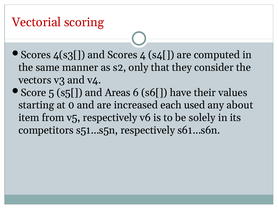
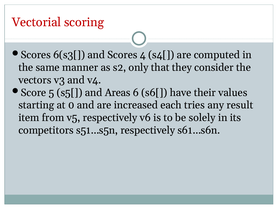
4(s3[: 4(s3[ -> 6(s3[ (69, 55)
used: used -> tries (194, 105)
about: about -> result (240, 105)
